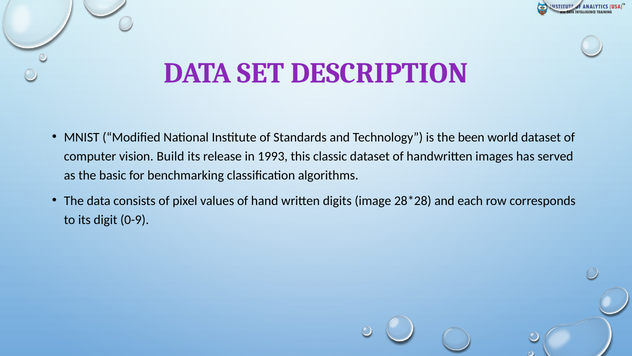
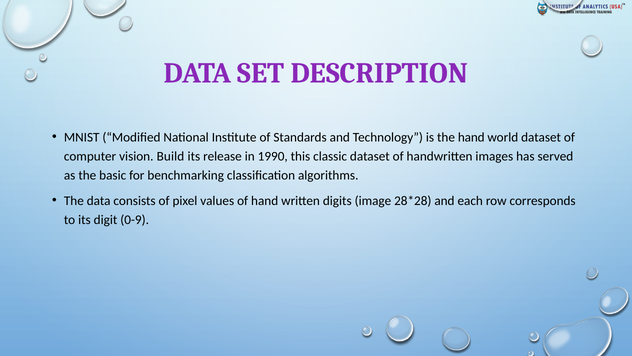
the been: been -> hand (471, 137)
1993: 1993 -> 1990 (273, 156)
